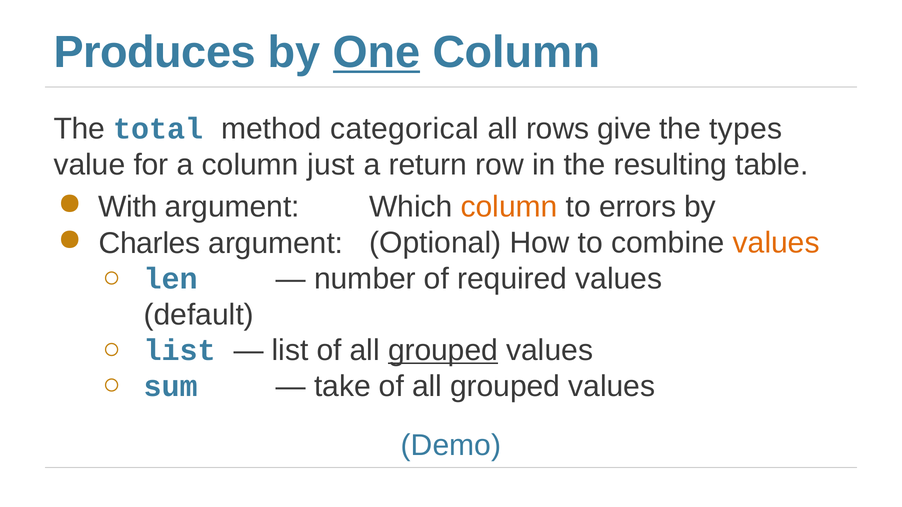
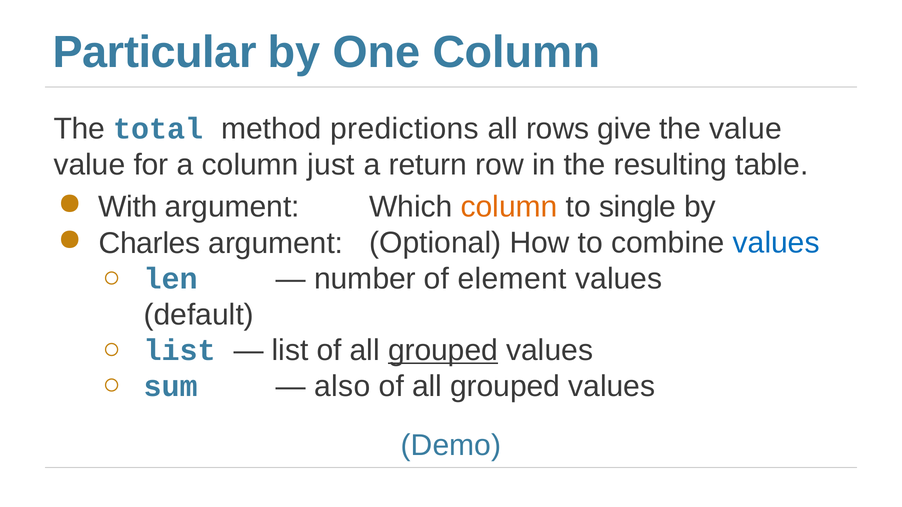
Produces: Produces -> Particular (155, 52)
One underline: present -> none (376, 52)
categorical: categorical -> predictions (405, 129)
the types: types -> value (746, 129)
errors: errors -> single (638, 207)
values colour: orange -> blue (776, 243)
required: required -> element (512, 279)
take: take -> also (342, 386)
